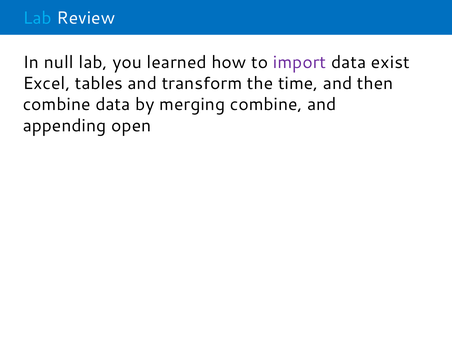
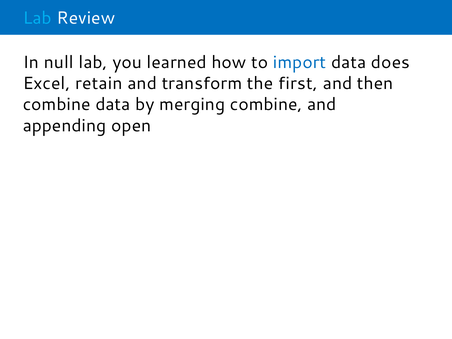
import colour: purple -> blue (300, 62)
exist: exist -> does (390, 62)
tables: tables -> retain (99, 83)
time: time -> first (298, 83)
